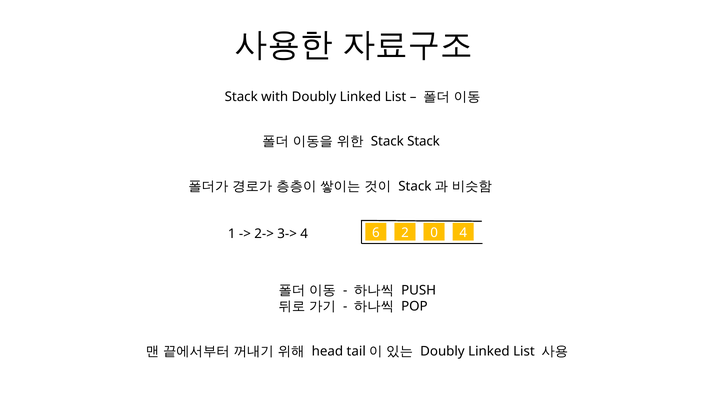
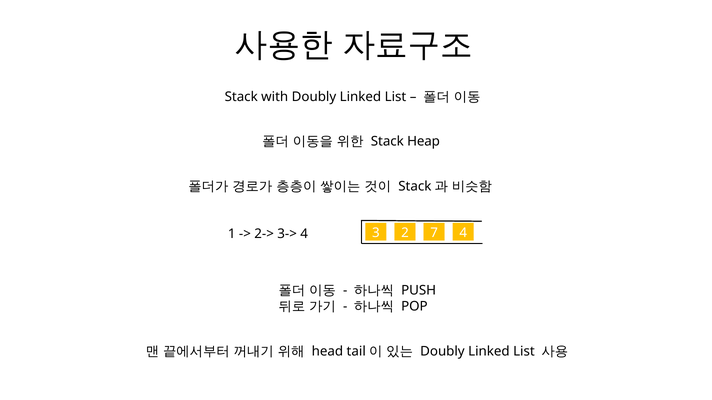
Stack Stack: Stack -> Heap (424, 141)
6: 6 -> 3 (376, 233)
0: 0 -> 7 (434, 233)
